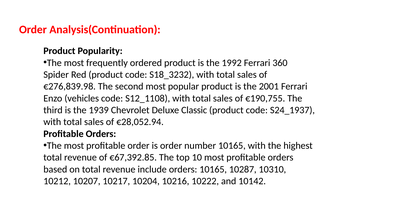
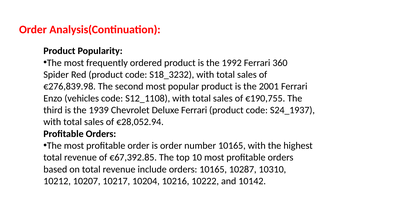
Deluxe Classic: Classic -> Ferrari (194, 110)
